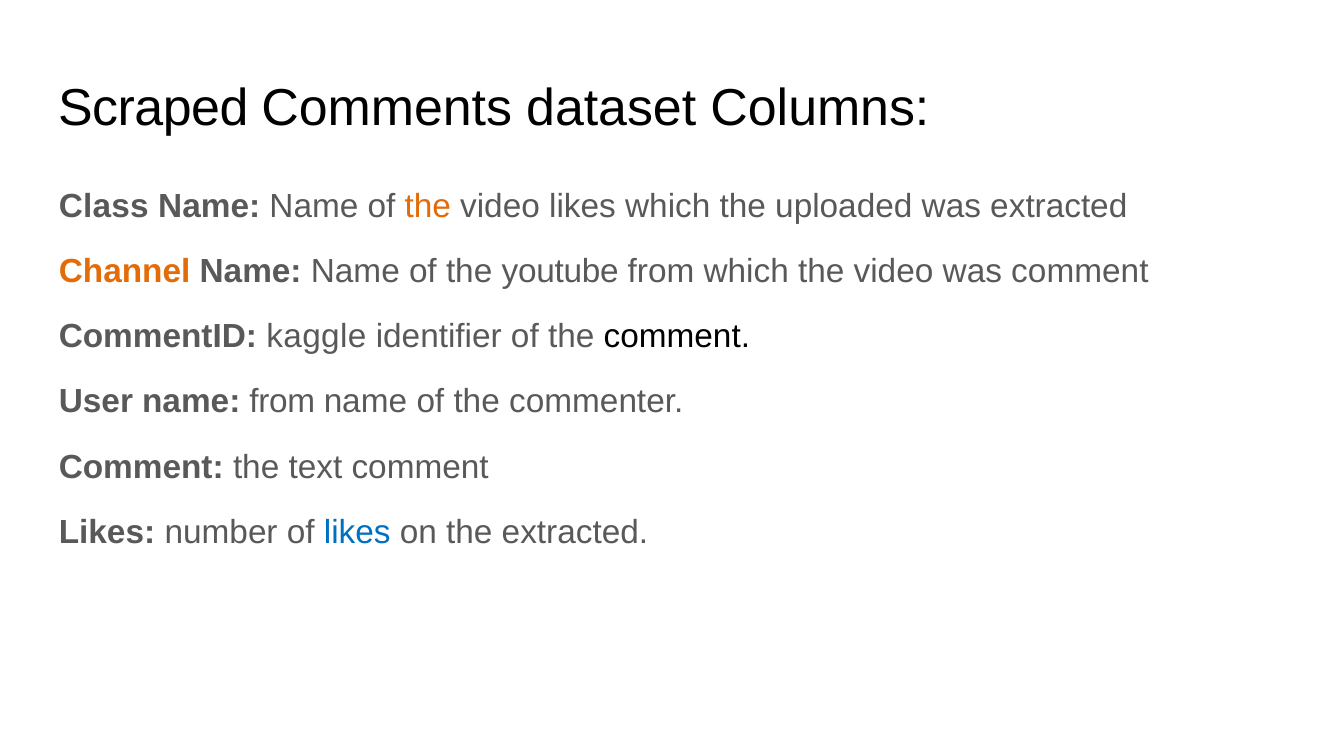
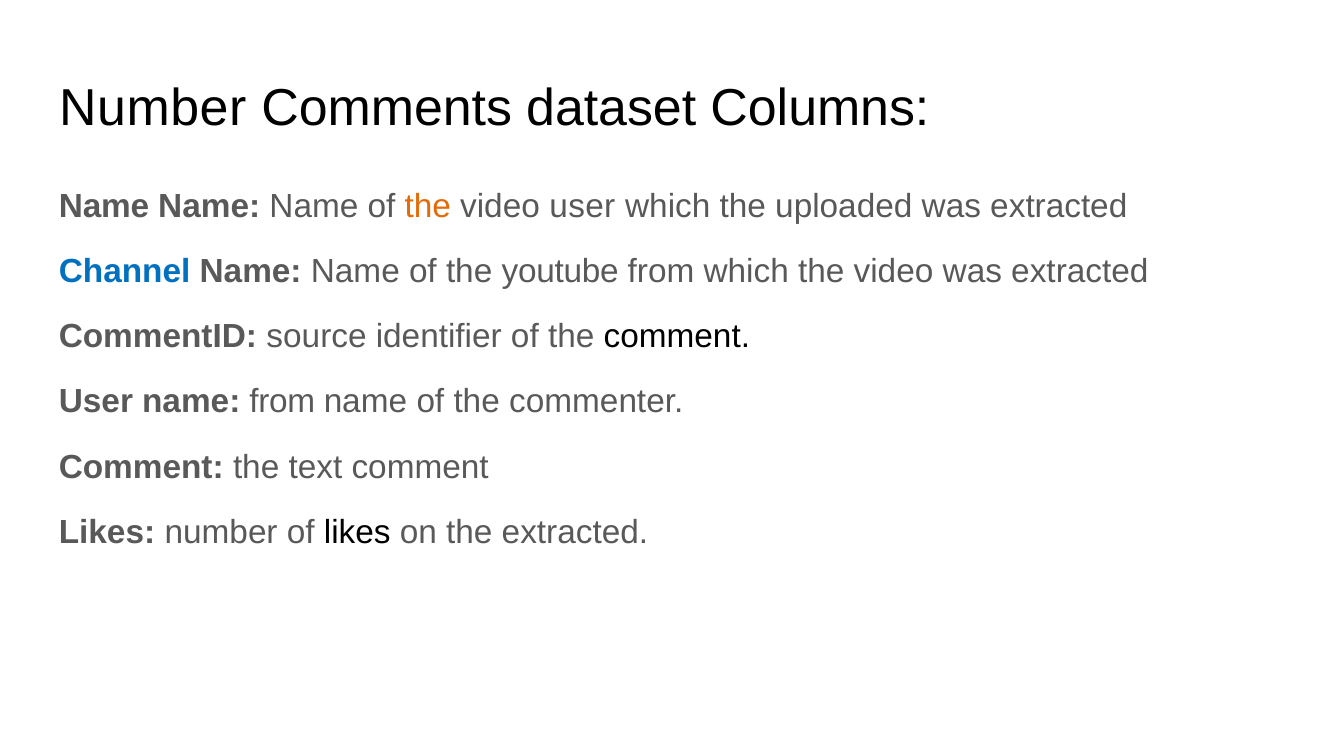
Scraped: Scraped -> Number (153, 108)
Class: Class -> Name (104, 206)
video likes: likes -> user (582, 206)
Channel colour: orange -> blue (125, 272)
video was comment: comment -> extracted (1080, 272)
kaggle: kaggle -> source (317, 337)
likes colour: blue -> black (357, 532)
